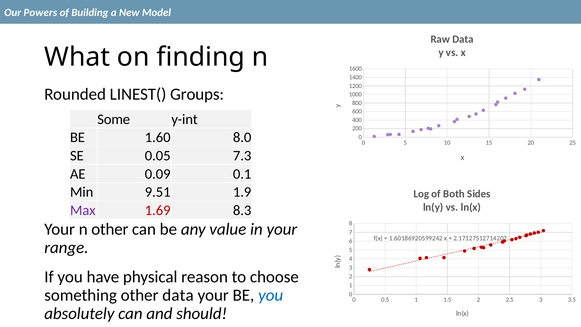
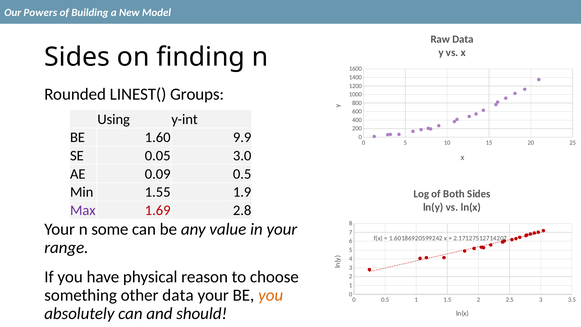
What: What -> Sides (77, 57)
Some: Some -> Using (114, 119)
8.0: 8.0 -> 9.9 (242, 137)
7.3: 7.3 -> 3.0 (242, 156)
0.09 0.1: 0.1 -> 0.5 (242, 174)
9.51: 9.51 -> 1.55 (158, 192)
8.3: 8.3 -> 2.8 (242, 210)
n other: other -> some (110, 229)
you colour: blue -> orange (271, 295)
